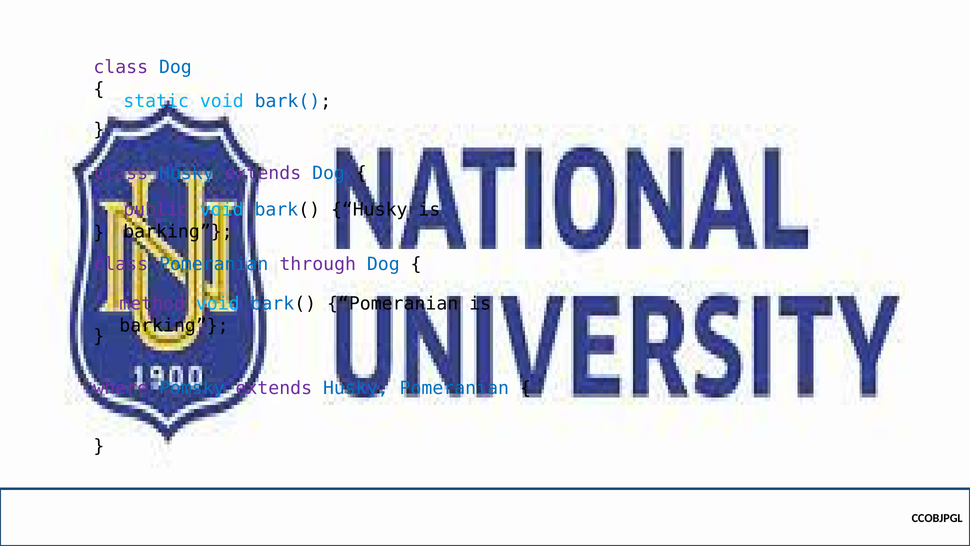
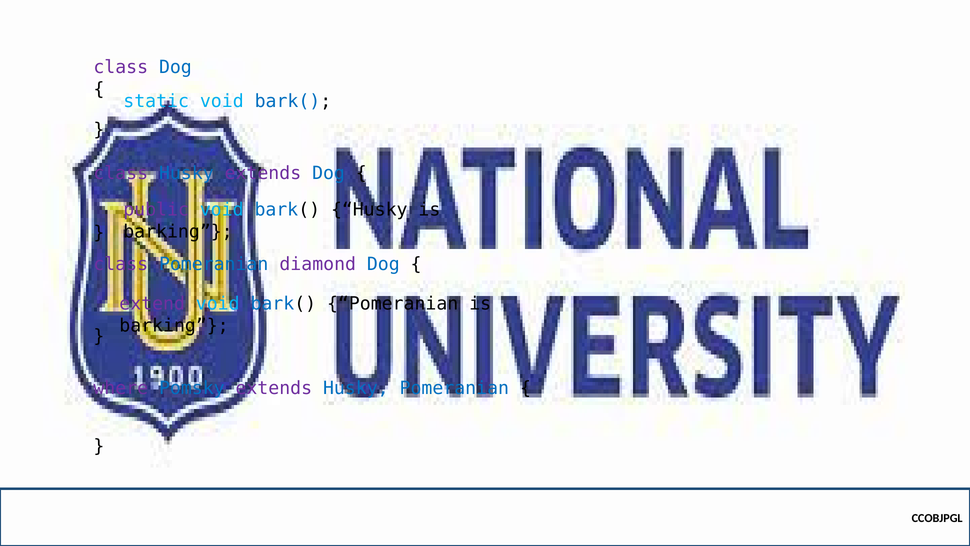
through: through -> diamond (318, 264)
method: method -> extend (152, 303)
